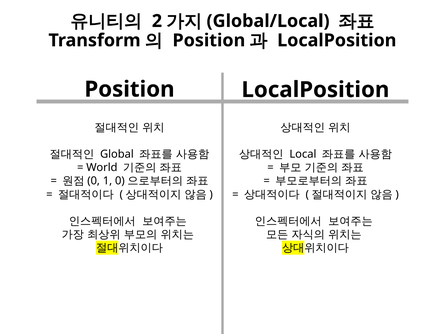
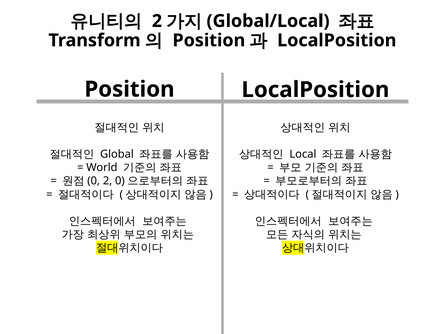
1: 1 -> 2 (107, 181)
